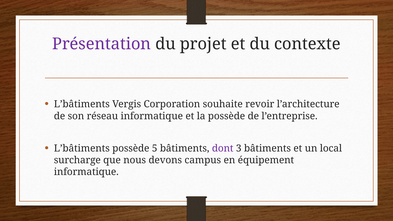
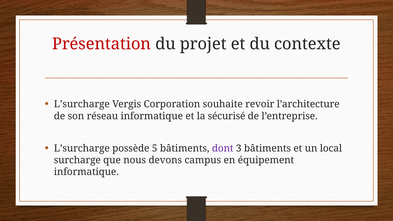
Présentation colour: purple -> red (102, 44)
L’bâtiments: L’bâtiments -> L’surcharge (82, 104)
la possède: possède -> sécurisé (227, 116)
L’bâtiments: L’bâtiments -> L’surcharge (82, 148)
